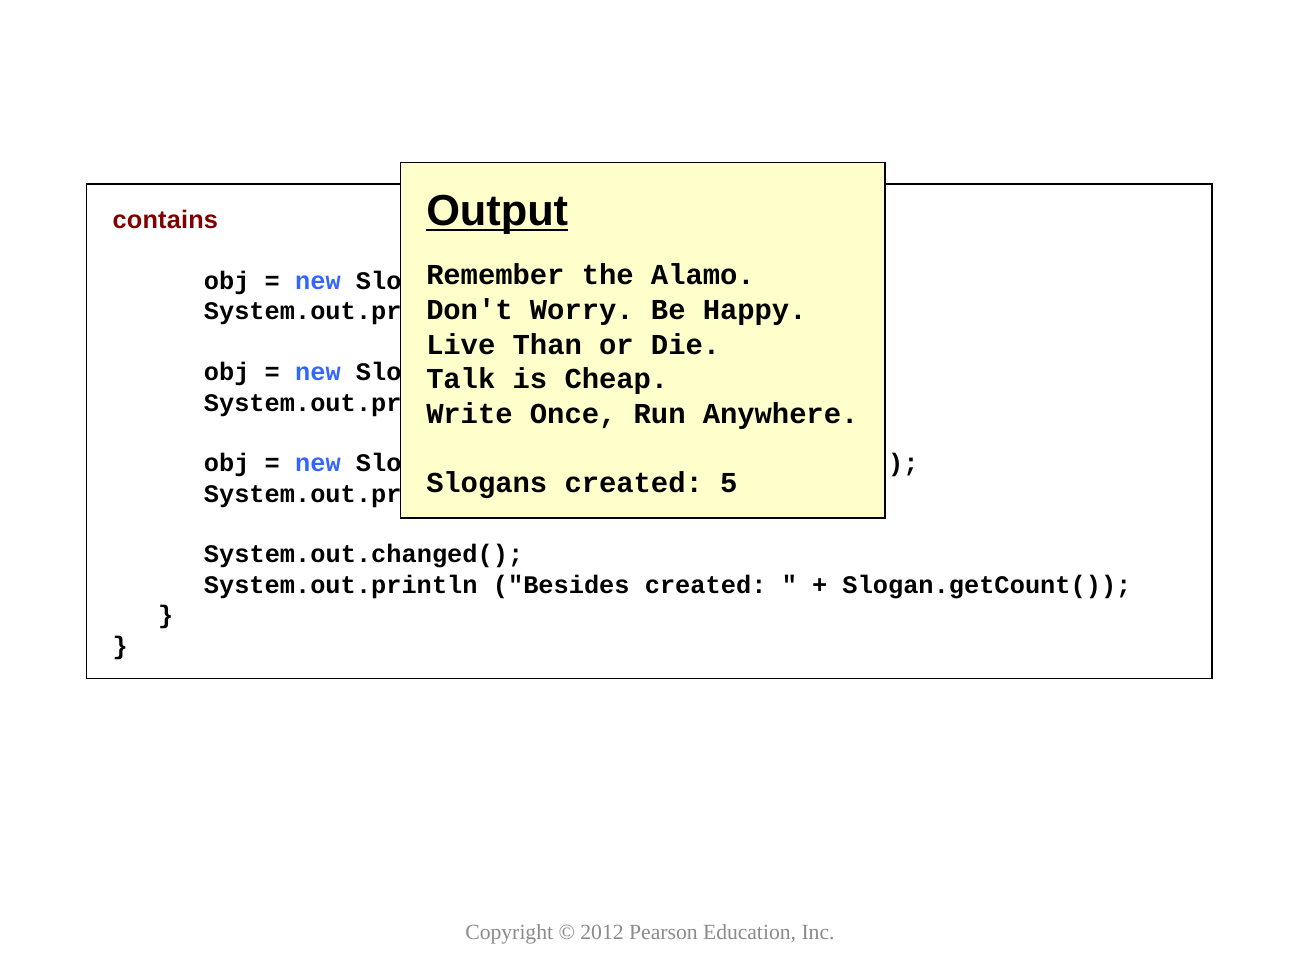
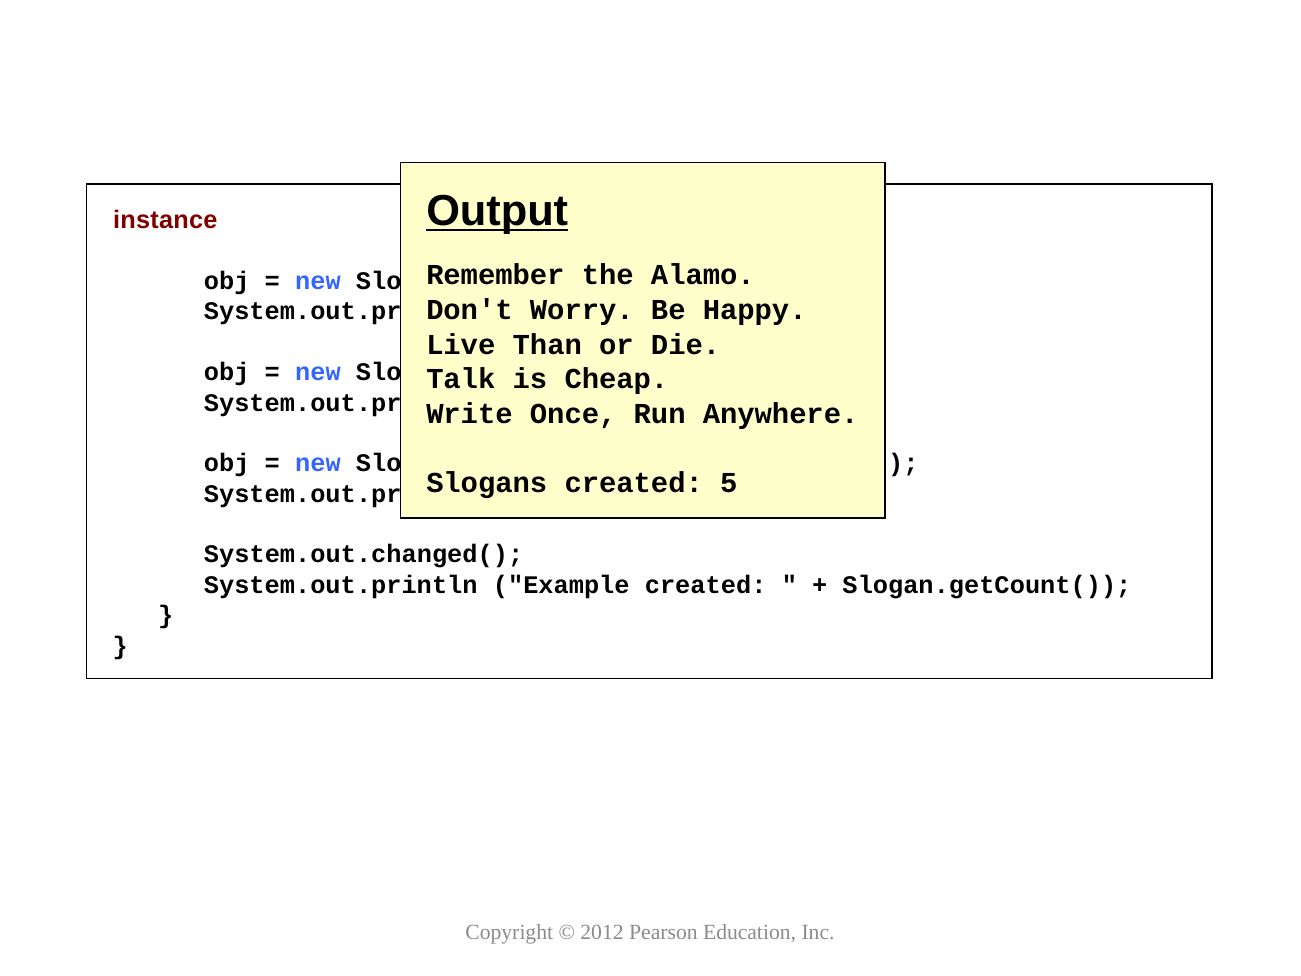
contains: contains -> instance (165, 220)
Besides: Besides -> Example (561, 585)
